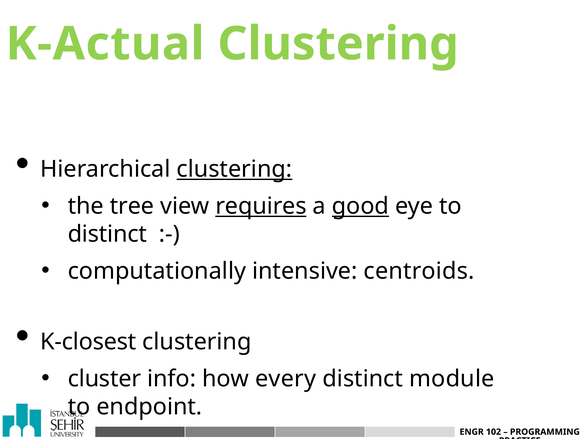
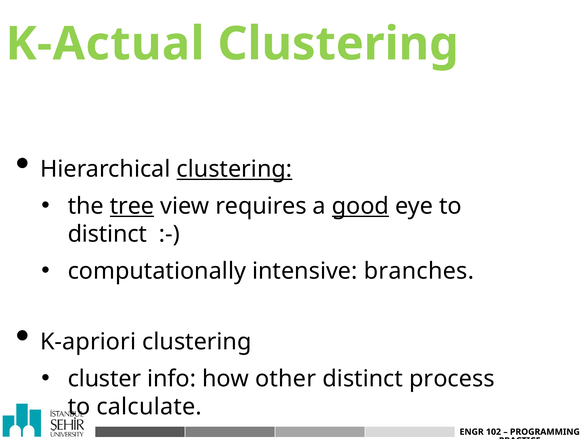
tree underline: none -> present (132, 206)
requires underline: present -> none (261, 206)
centroids: centroids -> branches (419, 271)
K-closest: K-closest -> K-apriori (88, 342)
every: every -> other (286, 379)
module: module -> process (452, 379)
endpoint: endpoint -> calculate (149, 407)
